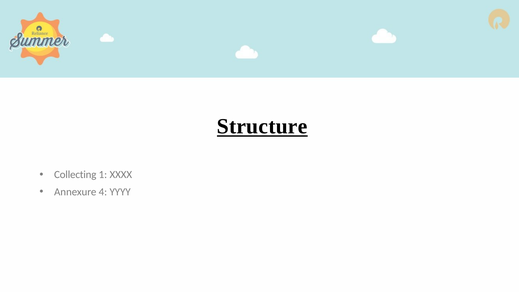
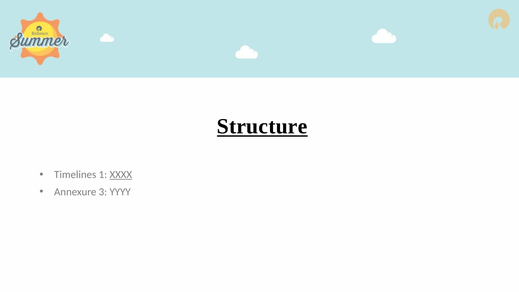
Collecting: Collecting -> Timelines (75, 175)
XXXX underline: none -> present (121, 175)
4: 4 -> 3 (103, 192)
